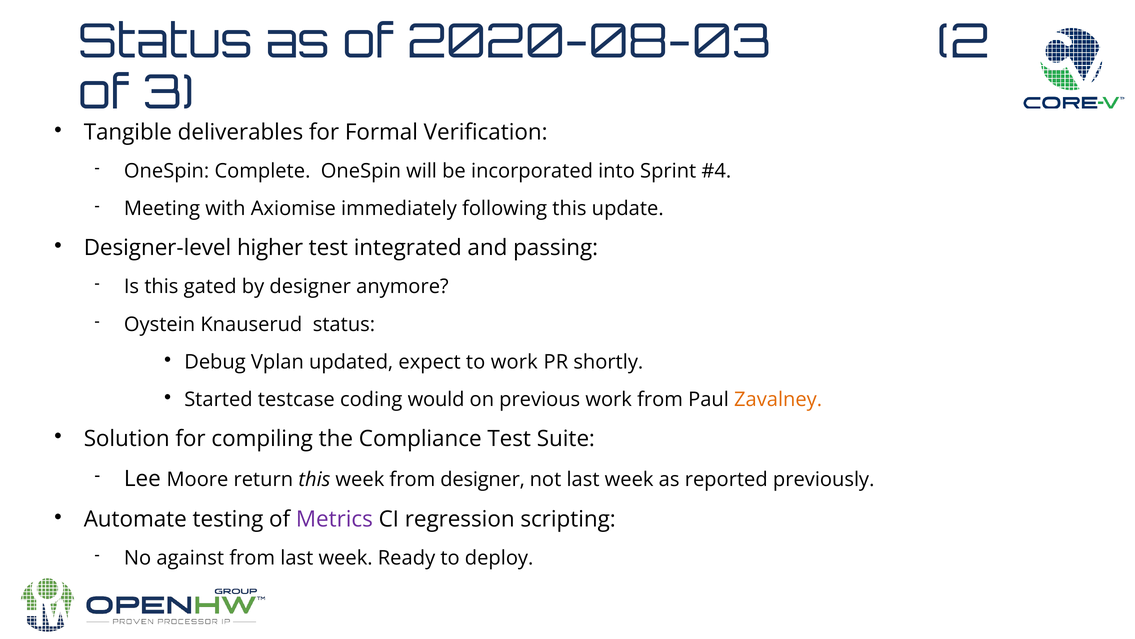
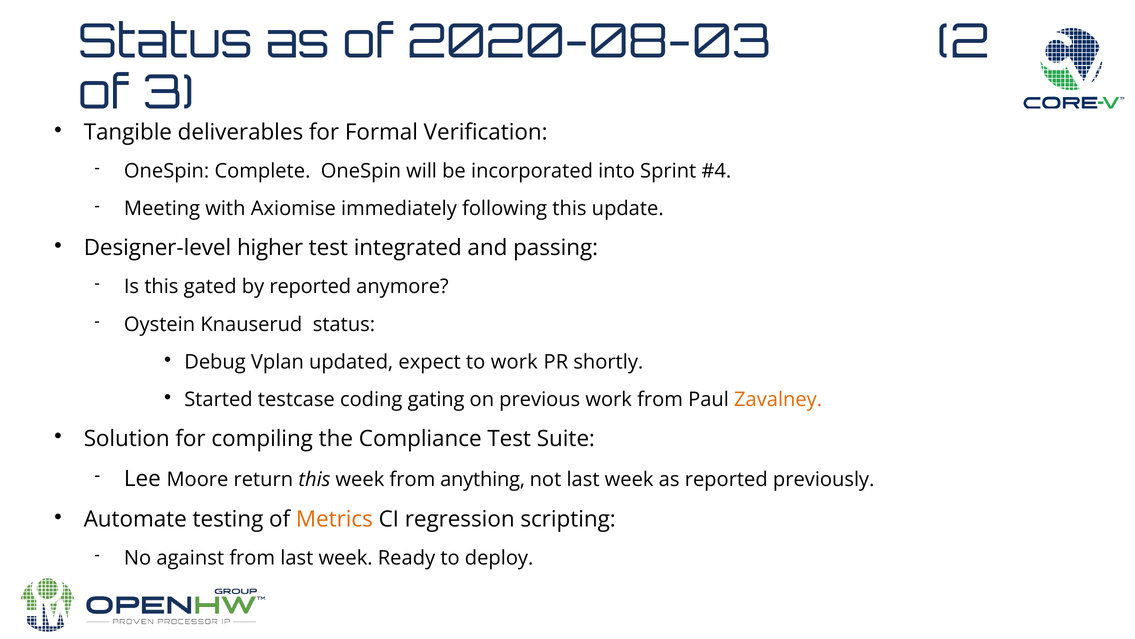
by designer: designer -> reported (310, 287)
would: would -> gating (436, 399)
from designer: designer -> anything (483, 479)
Metrics colour: purple -> orange (334, 519)
